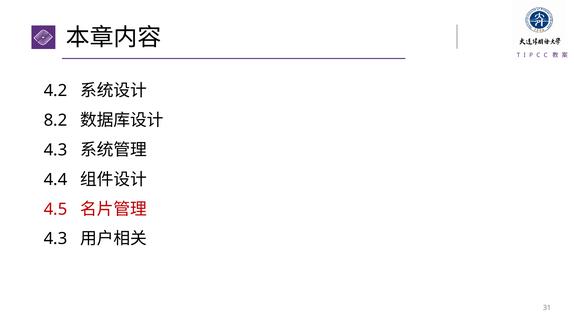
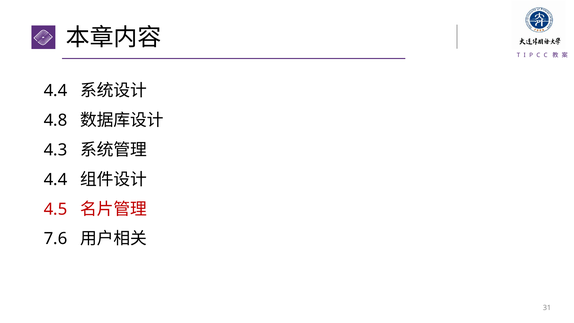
4.2: 4.2 -> 4.4 (56, 90)
8.2: 8.2 -> 4.8 (56, 120)
4.3: 4.3 -> 7.6 (56, 239)
